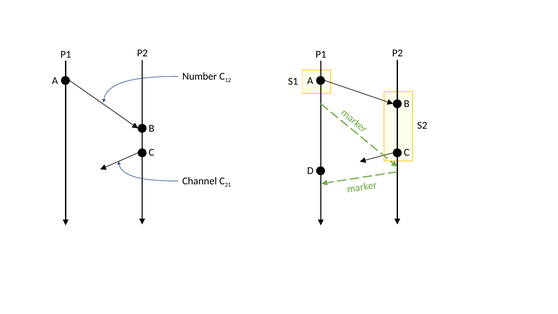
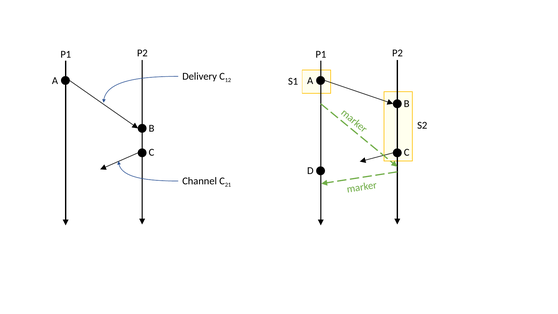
Number: Number -> Delivery (200, 76)
